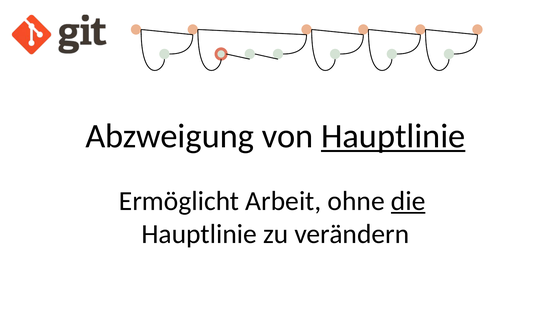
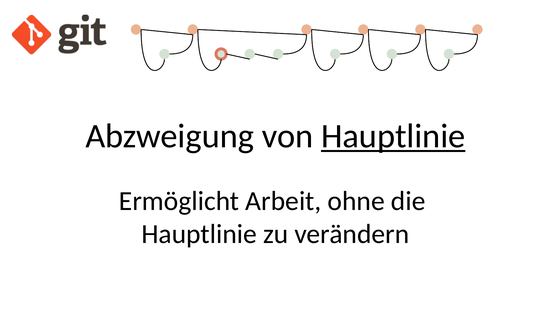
die underline: present -> none (408, 201)
